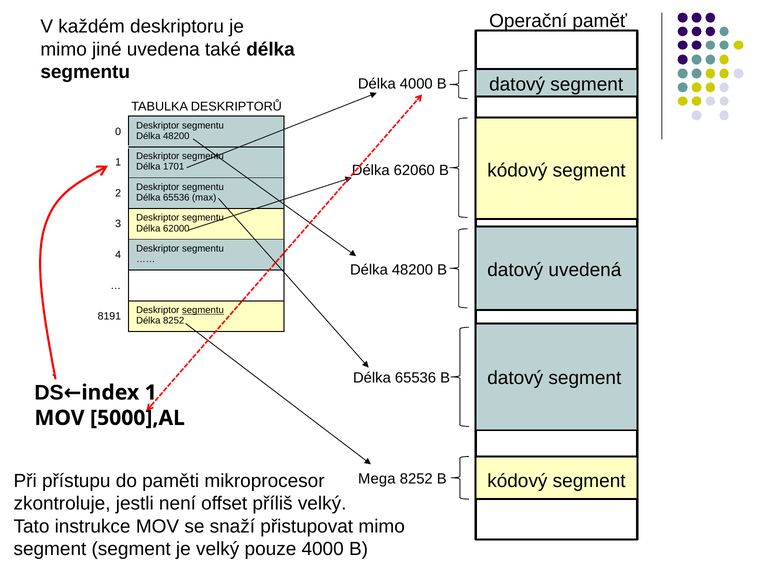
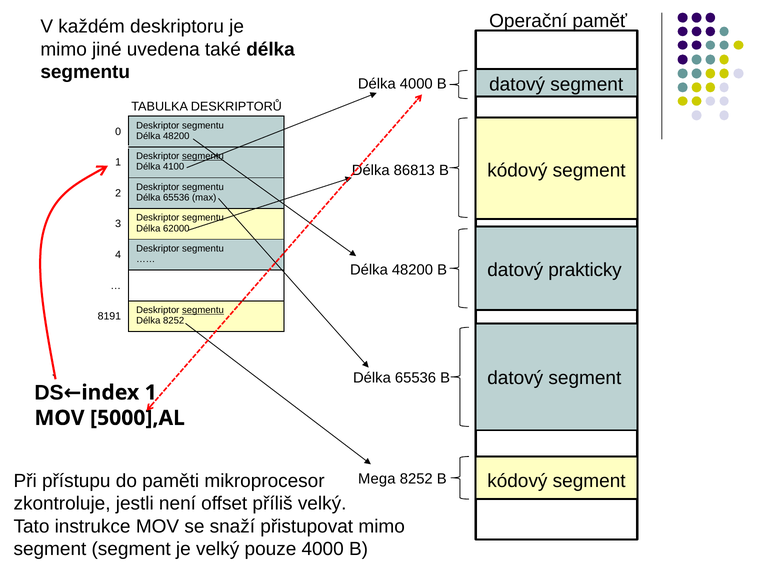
segmentu underline: none -> present (203, 156)
1701: 1701 -> 4100 (174, 167)
62060: 62060 -> 86813 (414, 170)
uvedená: uvedená -> prakticky (585, 270)
